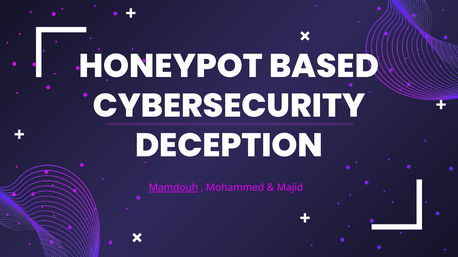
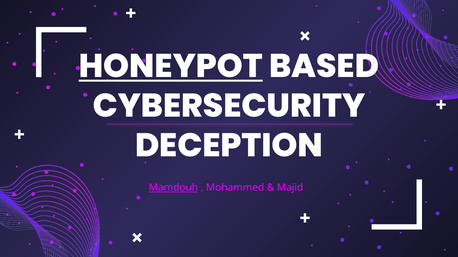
HONEYPOT underline: none -> present (171, 67)
